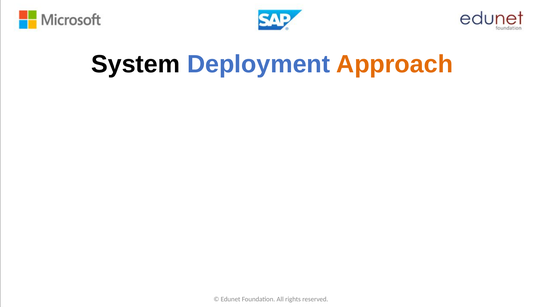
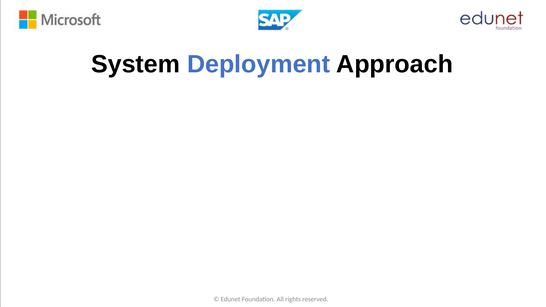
Approach colour: orange -> black (395, 64)
